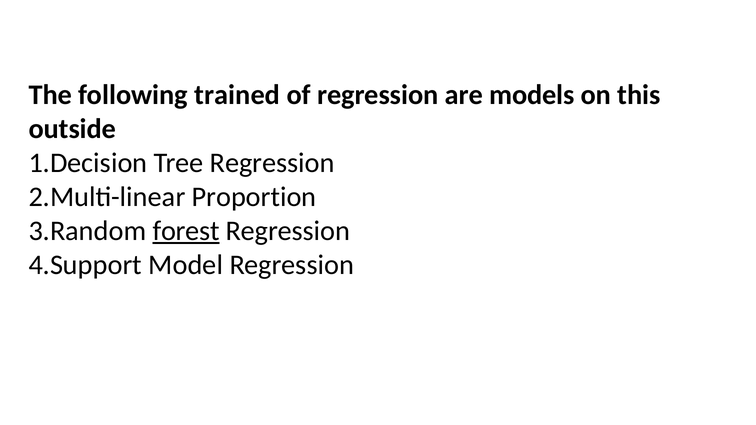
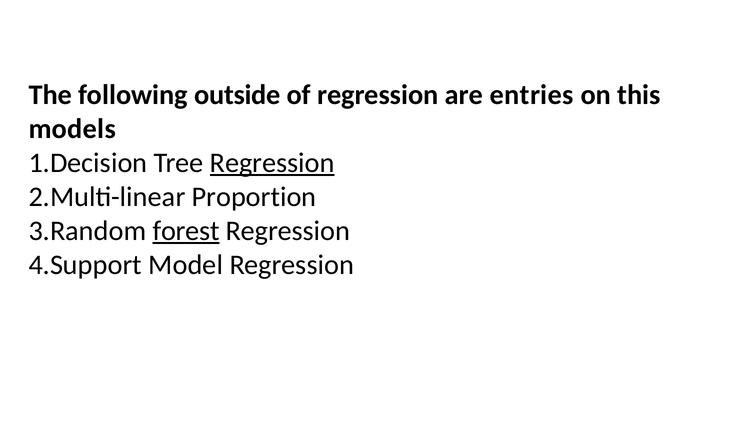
trained: trained -> outside (237, 95)
models: models -> entries (532, 95)
outside: outside -> models (72, 129)
Regression underline: none -> present (272, 163)
